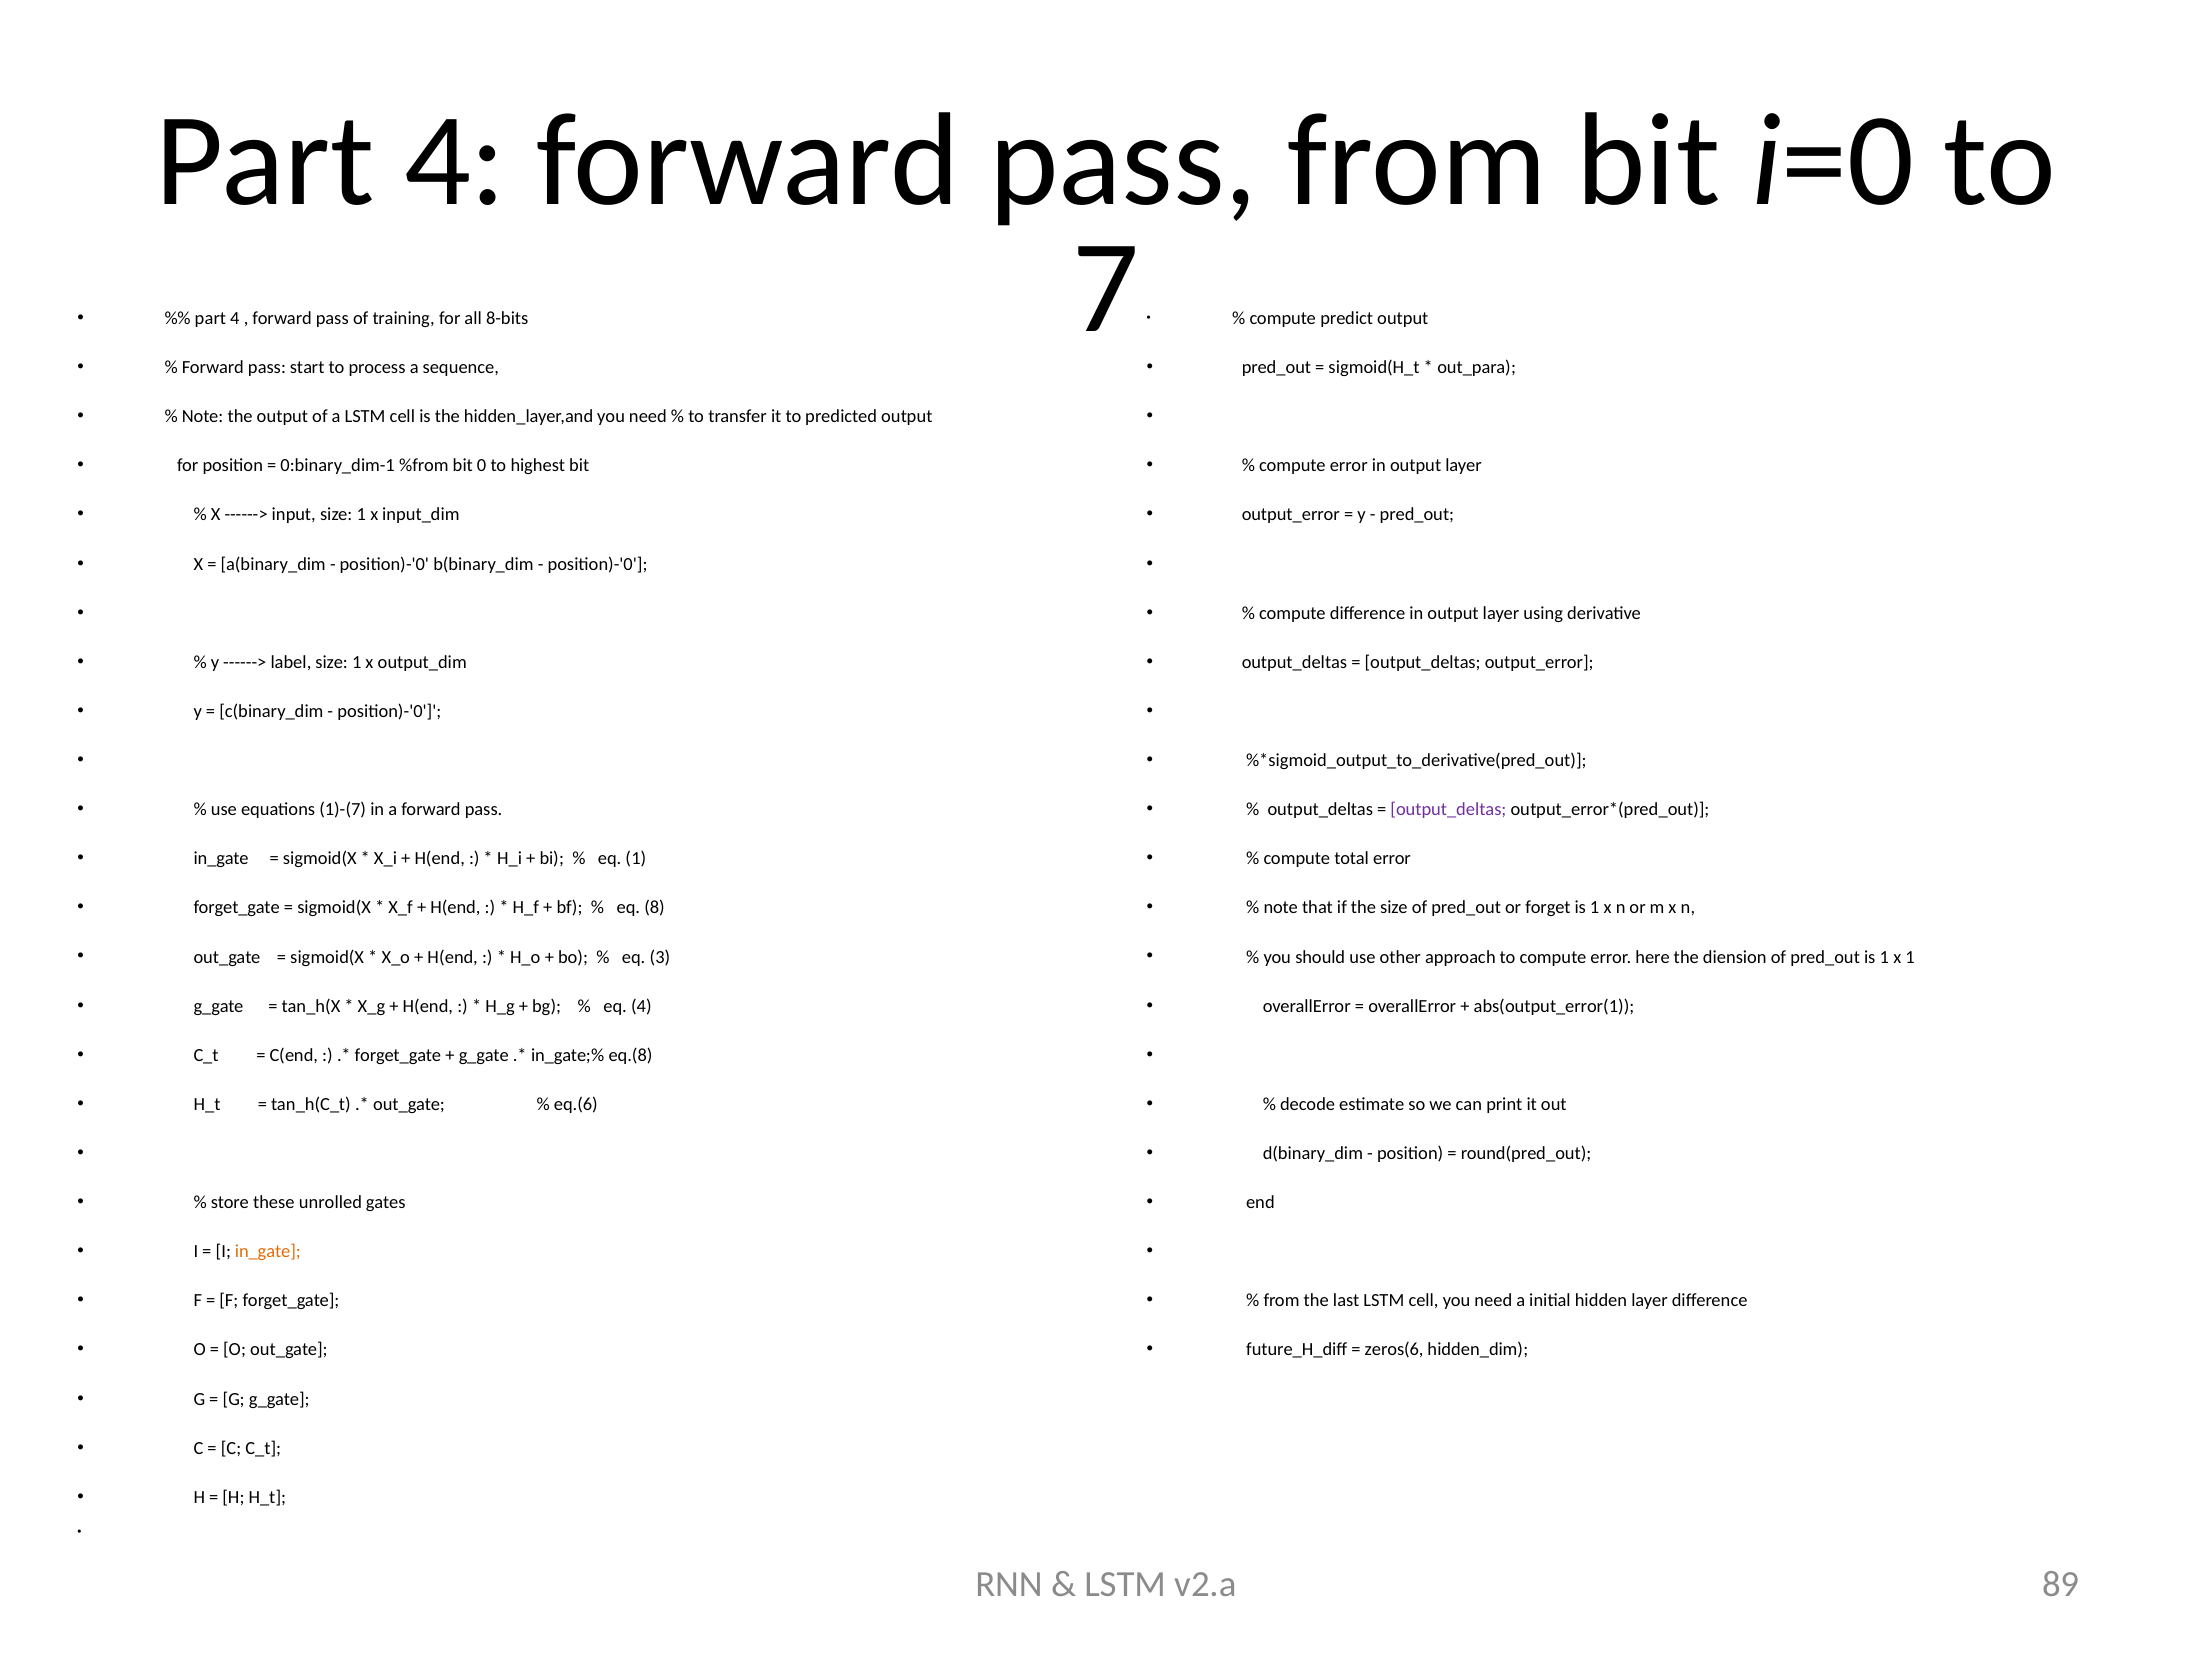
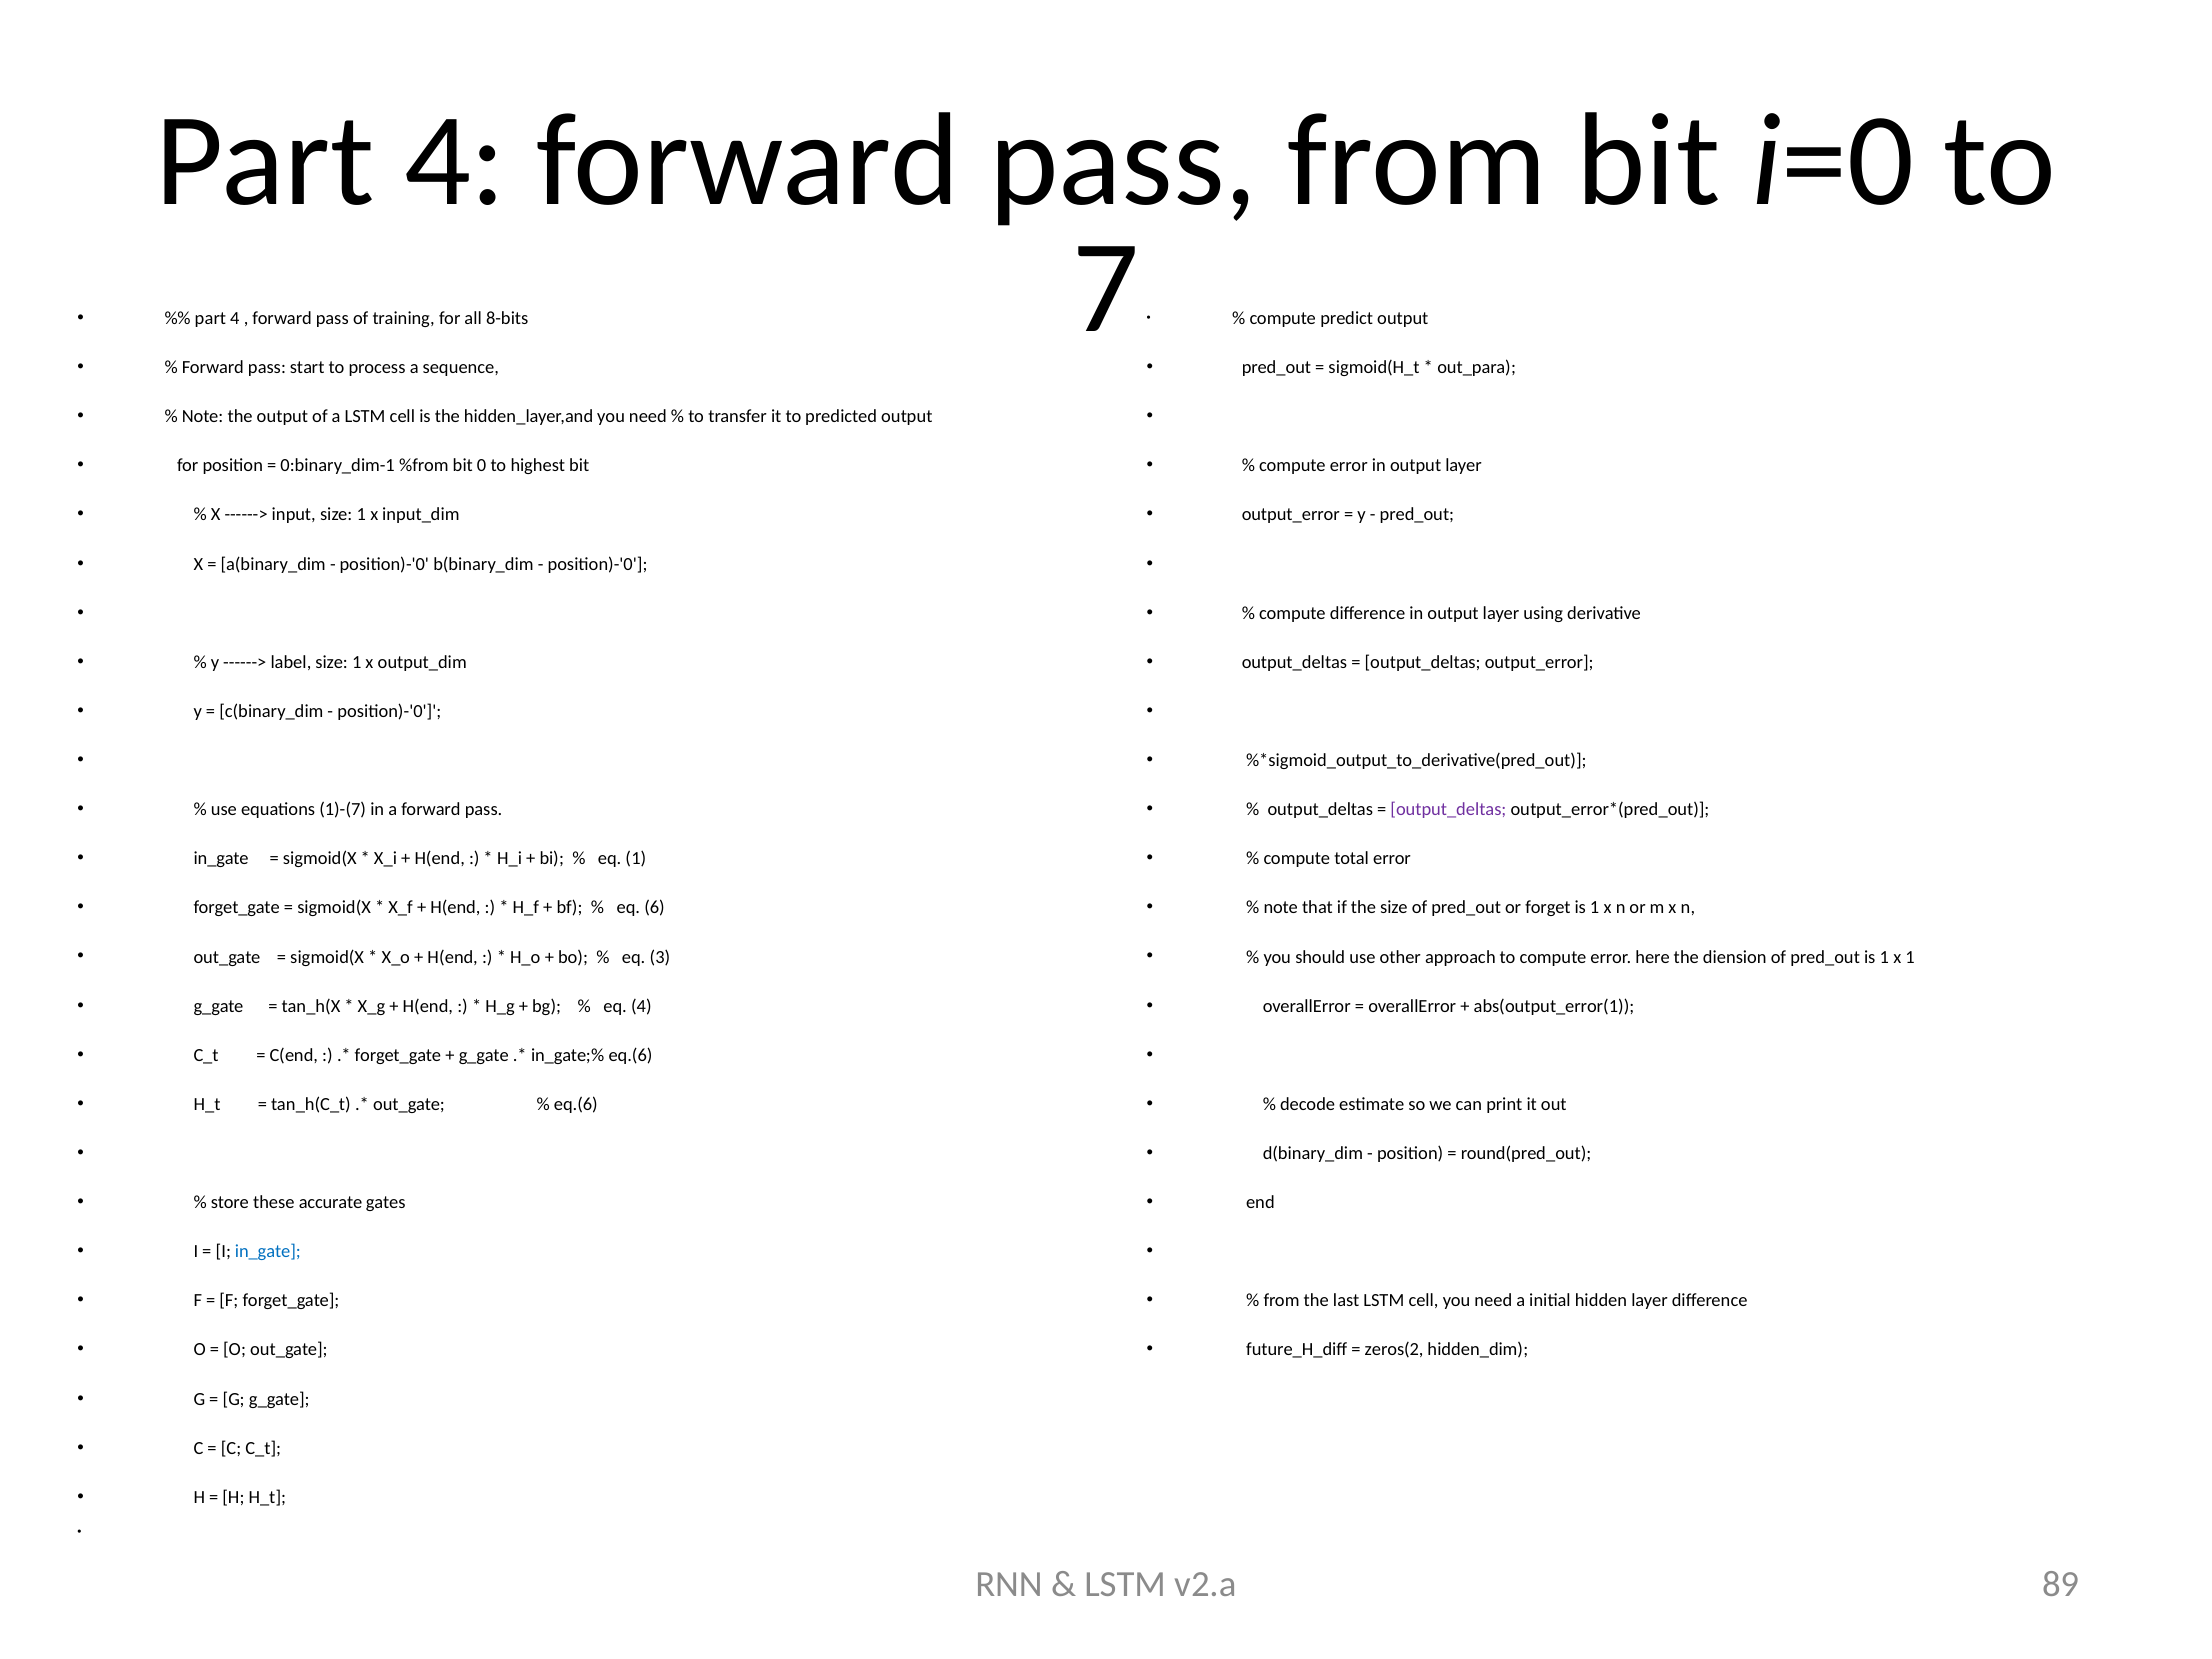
8: 8 -> 6 (654, 908)
in_gate;% eq.(8: eq.(8 -> eq.(6 (630, 1055)
unrolled: unrolled -> accurate (330, 1202)
in_gate colour: orange -> blue (268, 1252)
zeros(6: zeros(6 -> zeros(2 (1394, 1350)
